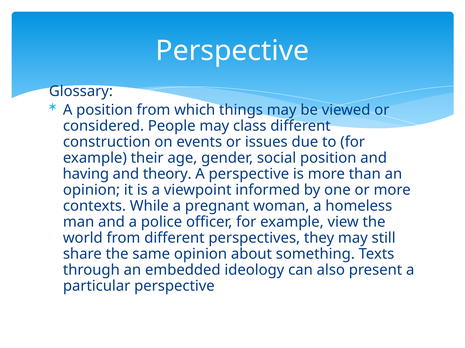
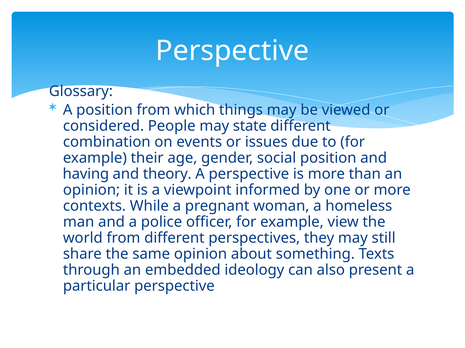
class: class -> state (250, 126)
construction: construction -> combination (107, 142)
